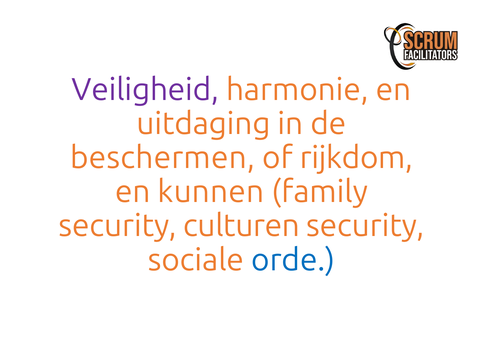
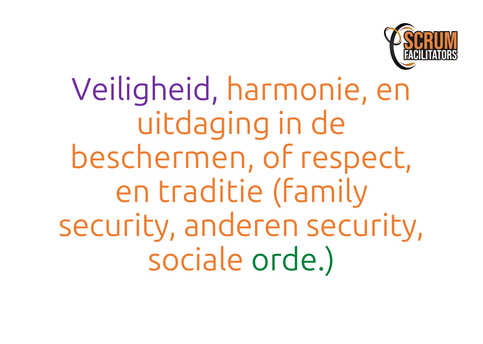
rijkdom: rijkdom -> respect (356, 158)
kunnen: kunnen -> traditie (211, 192)
culturen: culturen -> anderen (242, 226)
orde colour: blue -> green (293, 260)
